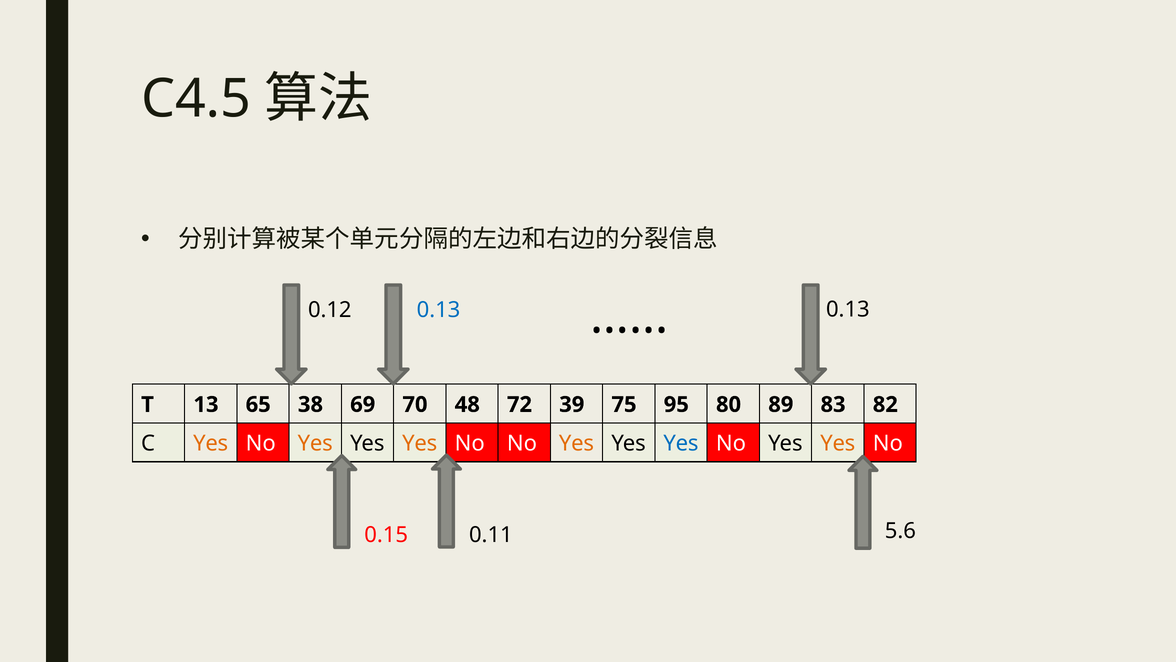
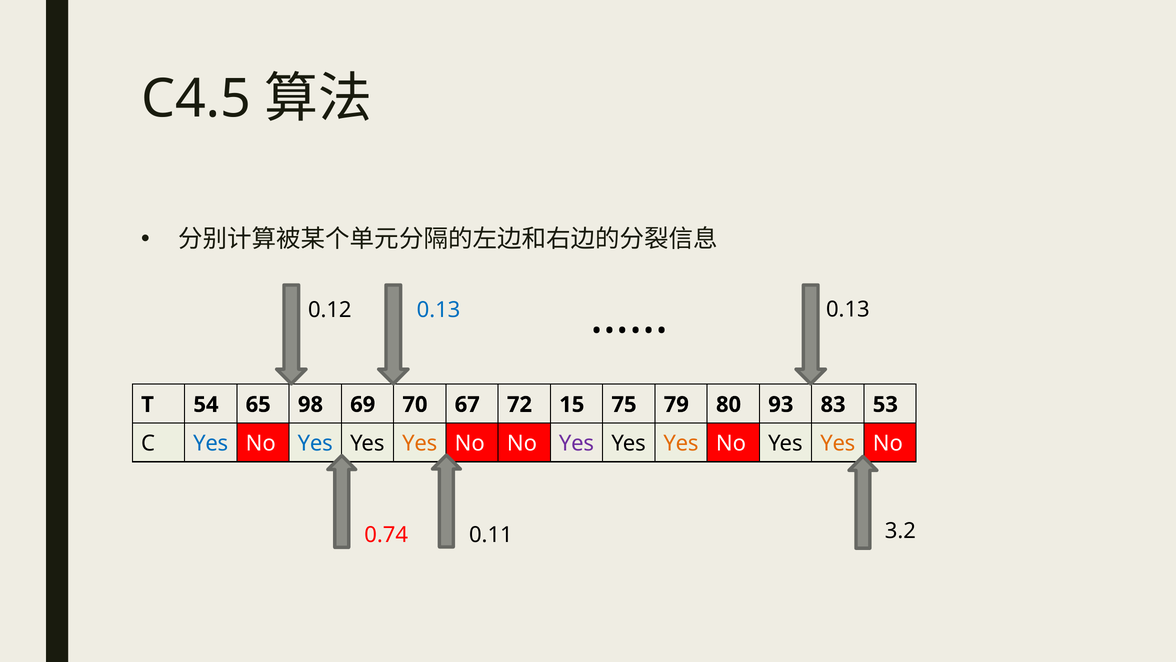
13: 13 -> 54 (206, 404)
38: 38 -> 98 (310, 404)
48: 48 -> 67 (467, 404)
39: 39 -> 15 (572, 404)
95: 95 -> 79 (676, 404)
89: 89 -> 93 (781, 404)
82: 82 -> 53 (885, 404)
Yes colour: orange -> blue (211, 443)
Yes colour: orange -> blue (315, 443)
Yes colour: orange -> purple (576, 443)
Yes colour: blue -> orange (681, 443)
5.6: 5.6 -> 3.2 (900, 531)
0.15: 0.15 -> 0.74 (386, 535)
